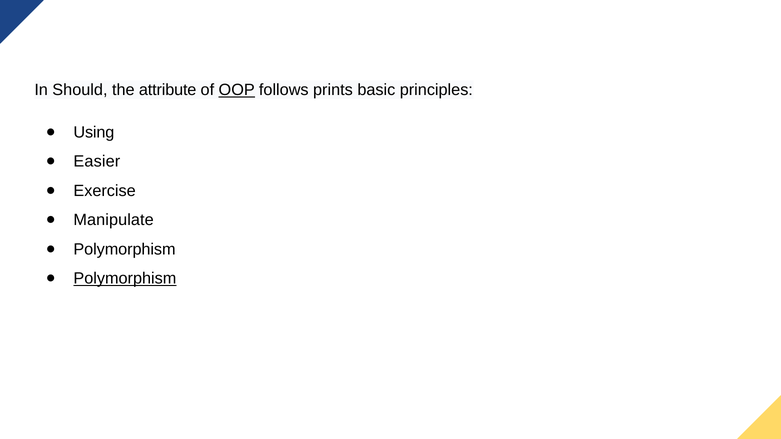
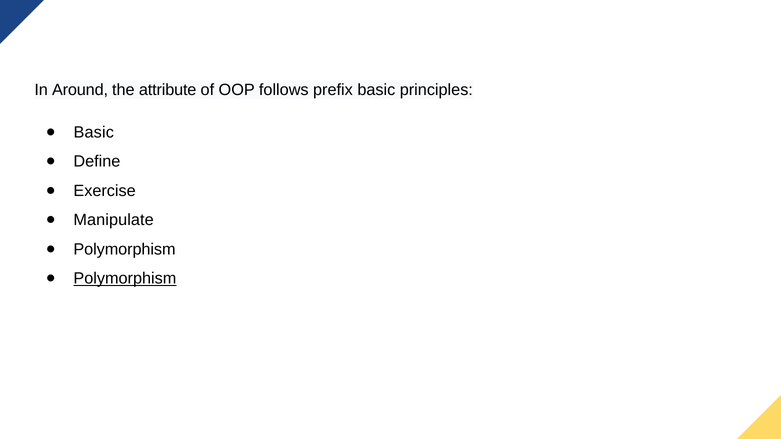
Should: Should -> Around (80, 90)
OOP underline: present -> none (237, 90)
prints: prints -> prefix (333, 90)
Using: Using -> Basic (94, 132)
Easier: Easier -> Define (97, 162)
